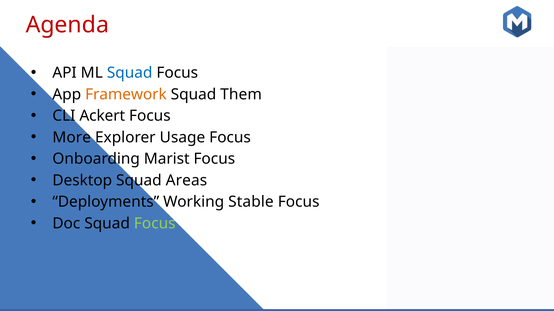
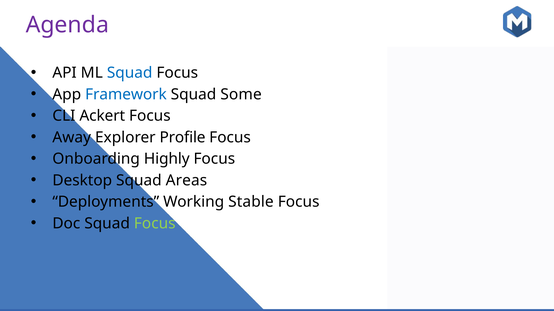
Agenda colour: red -> purple (67, 25)
Framework colour: orange -> blue (126, 95)
Them: Them -> Some (241, 95)
More: More -> Away (72, 138)
Usage: Usage -> Profile (183, 138)
Marist: Marist -> Highly (167, 159)
